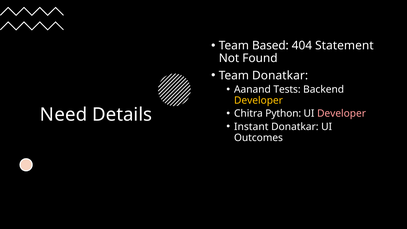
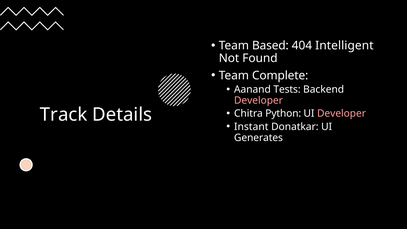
Statement: Statement -> Intelligent (344, 46)
Team Donatkar: Donatkar -> Complete (280, 75)
Developer colour: yellow -> pink (258, 100)
Need: Need -> Track (64, 115)
Outcomes: Outcomes -> Generates (259, 138)
